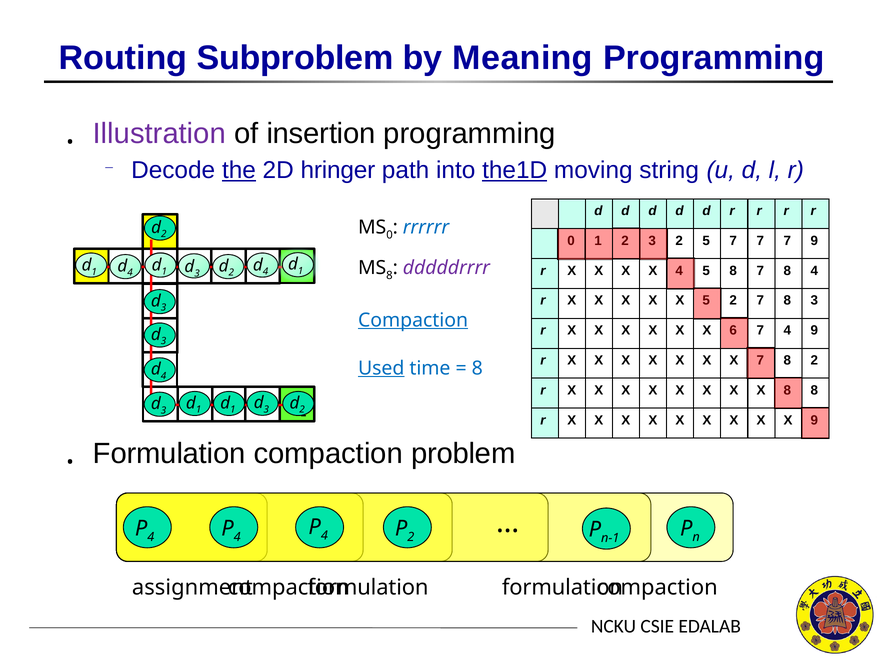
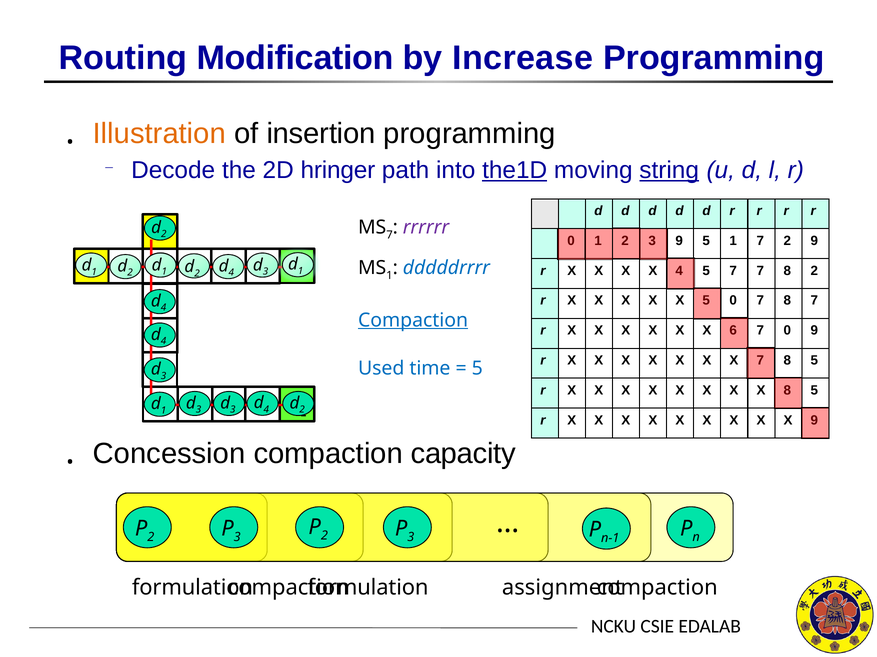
Subproblem: Subproblem -> Modification (295, 58)
Meaning: Meaning -> Increase (523, 58)
Illustration colour: purple -> orange (159, 134)
the underline: present -> none (239, 170)
string underline: none -> present (669, 170)
0: 0 -> 7 (390, 235)
rrrrrr colour: blue -> purple (426, 227)
2: 2 -> 9 (679, 241)
5 7: 7 -> 1 (733, 241)
7: 7 -> 2 (787, 241)
4: 4 -> 2 (130, 273)
3: 3 -> 2 (197, 274)
2: 2 -> 4 (231, 273)
4: 4 -> 3 (266, 272)
8: 8 -> 1 (389, 276)
dddddrrrr colour: purple -> blue (446, 268)
5 8: 8 -> 7 (733, 271)
8 4: 4 -> 2 (814, 271)
2: 2 -> 0 (733, 301)
8 3: 3 -> 7 (814, 301)
3: 3 -> 4 (164, 308)
7 4: 4 -> 0 (787, 331)
3: 3 -> 4 (164, 341)
2: 2 -> 5 (814, 361)
Used underline: present -> none (381, 369)
8: 8 -> 5 (477, 369)
4: 4 -> 3 (164, 376)
8: 8 -> 5 (814, 391)
3: 3 -> 1 (164, 411)
1: 1 -> 3 (199, 410)
1: 1 -> 3 (233, 410)
3: 3 -> 4 (266, 410)
Formulation: Formulation -> Concession (169, 454)
problem: problem -> capacity (463, 454)
4: 4 -> 2 (151, 537)
4: 4 -> 3 (237, 537)
4: 4 -> 2 (324, 536)
2: 2 -> 3 (411, 537)
assignment: assignment -> formulation (192, 588)
formulation: formulation -> assignment (562, 588)
